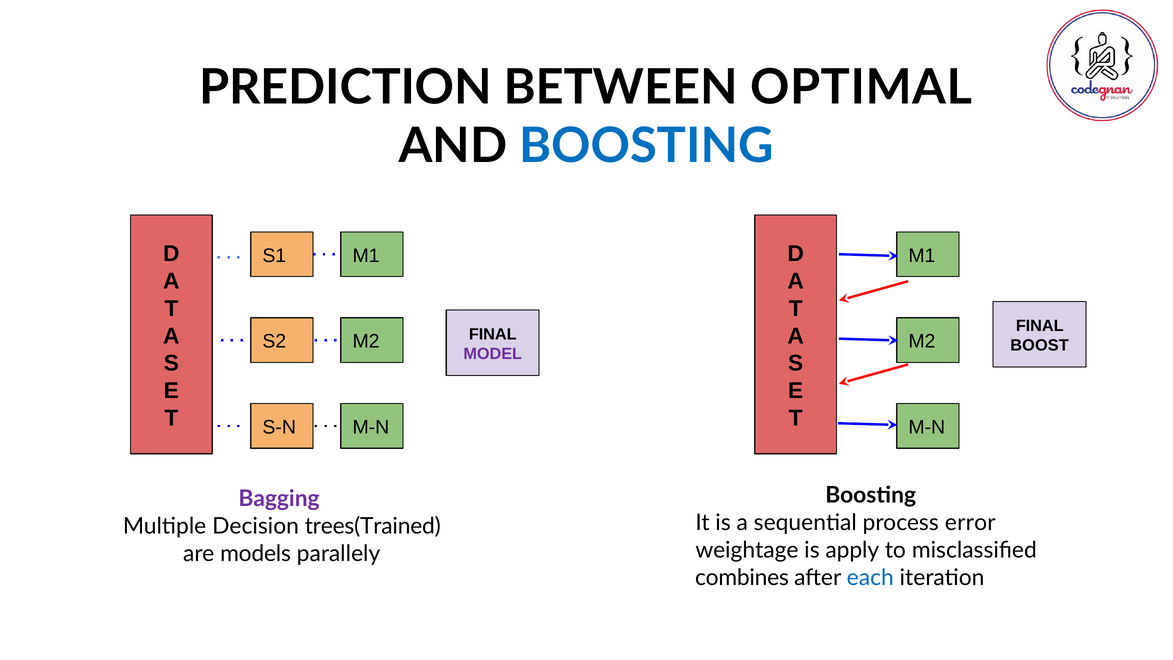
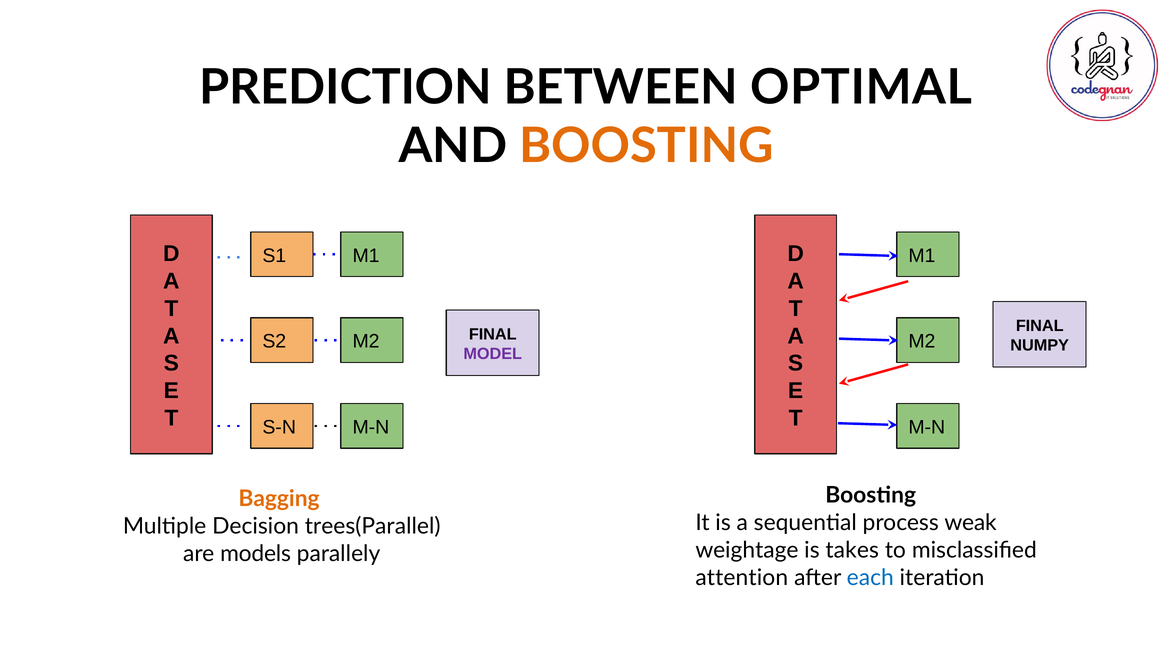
BOOSTING colour: blue -> orange (646, 146)
BOOST: BOOST -> NUMPY (1040, 345)
Bagging colour: purple -> orange (279, 499)
error: error -> weak (970, 523)
trees(Trained: trees(Trained -> trees(Parallel (373, 526)
apply: apply -> takes (852, 550)
combines: combines -> attention (742, 577)
